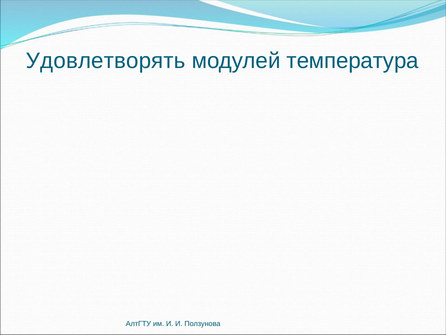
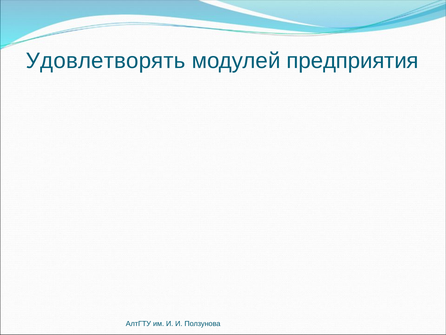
температура: температура -> предприятия (353, 61)
